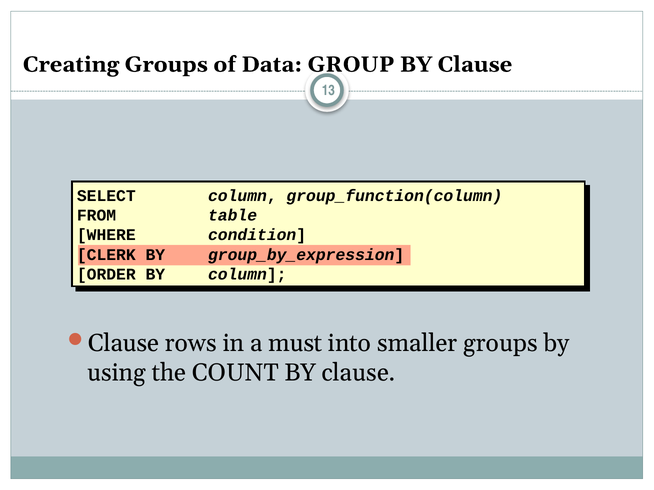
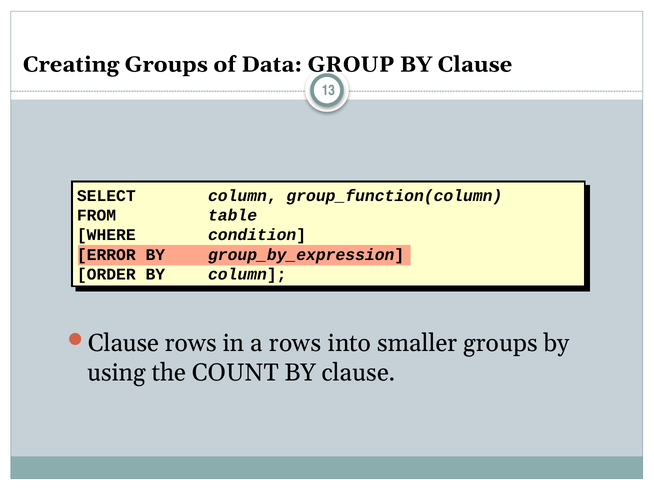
CLERK: CLERK -> ERROR (106, 255)
a must: must -> rows (295, 344)
